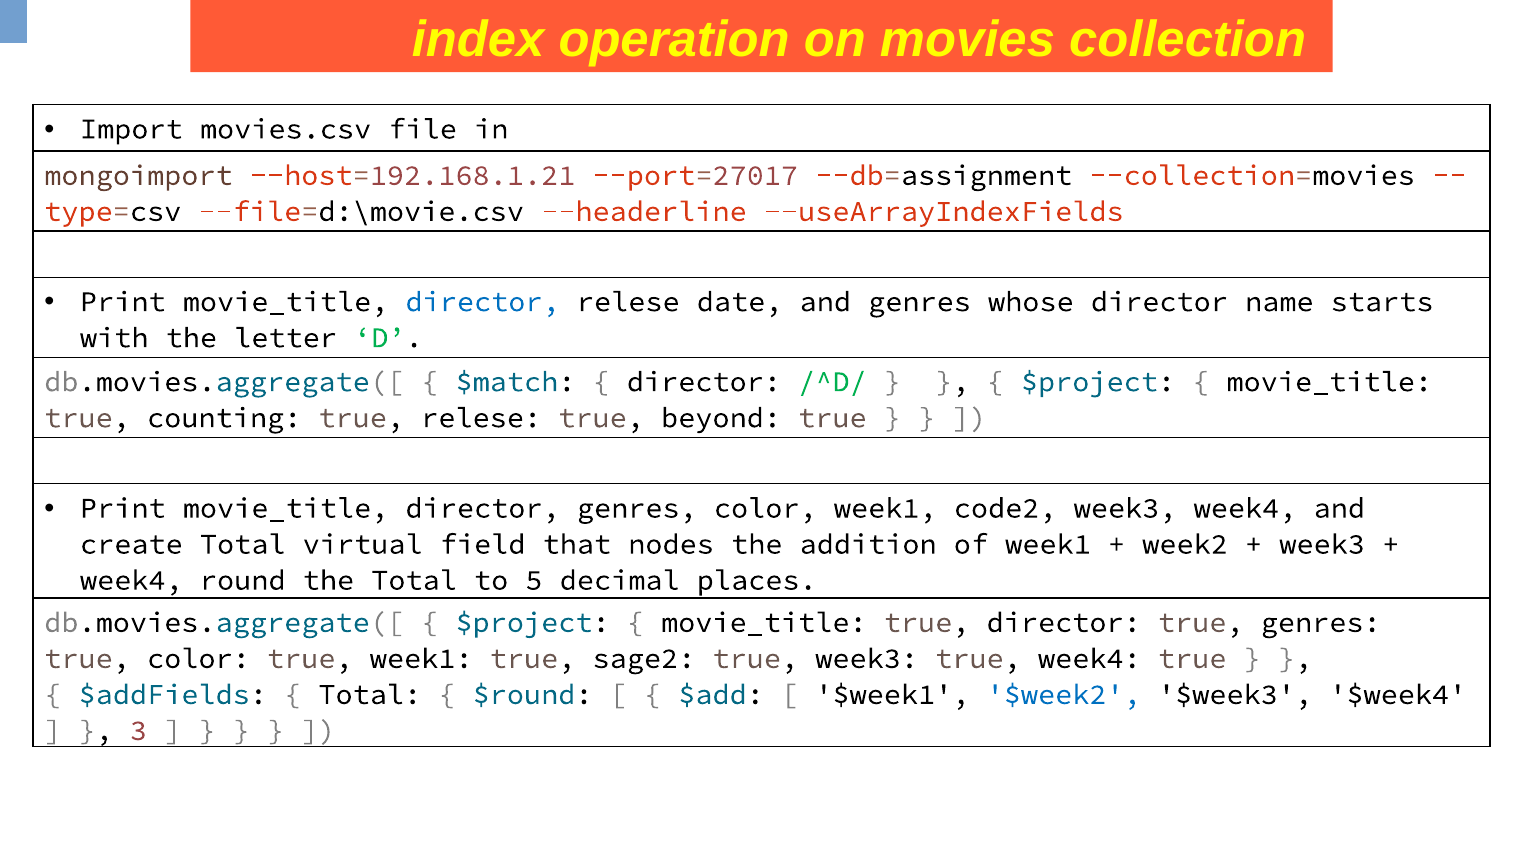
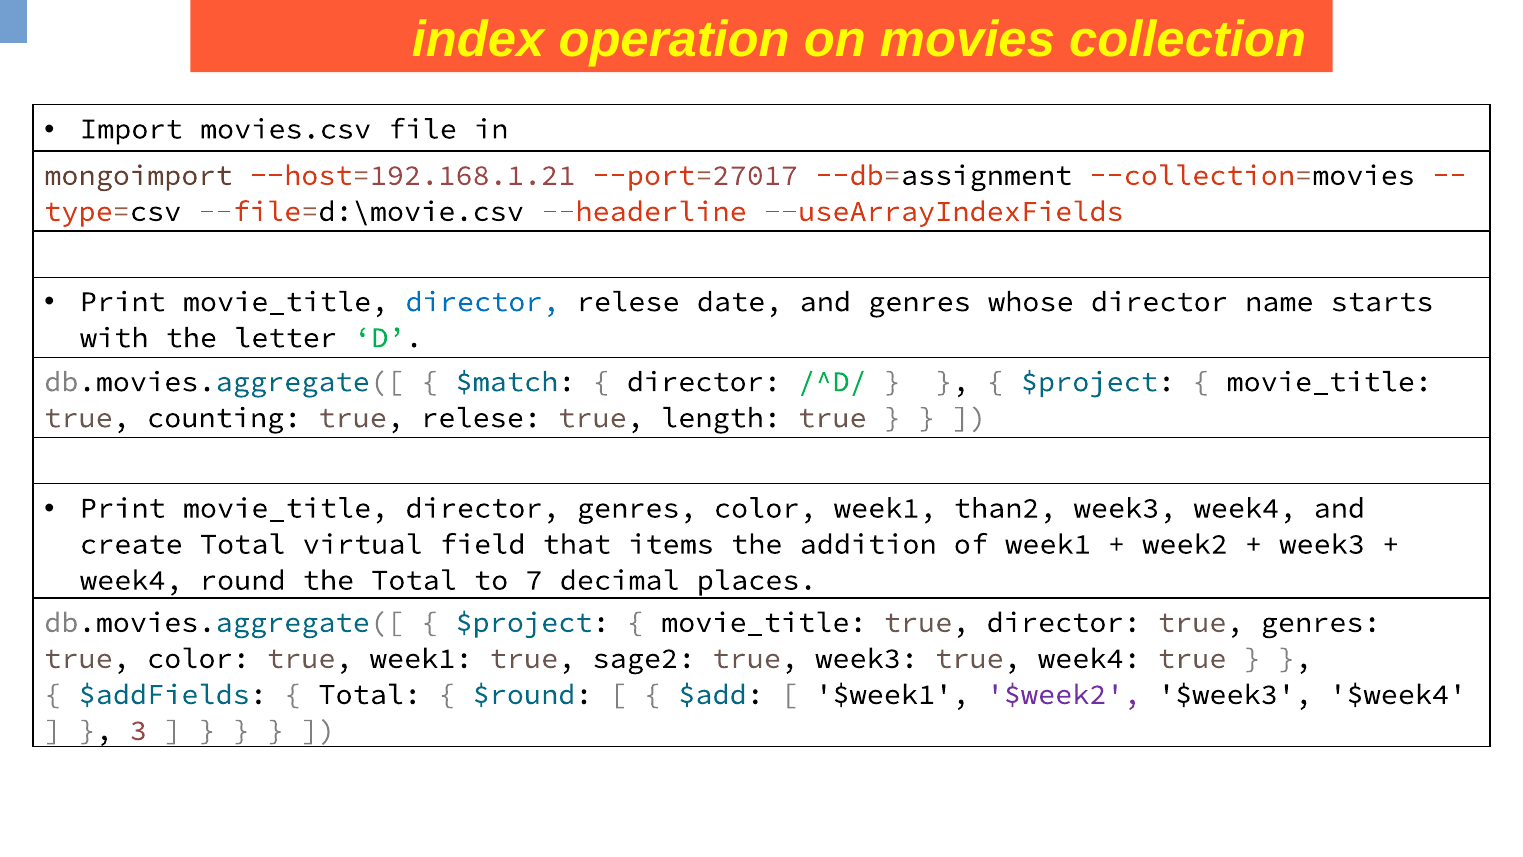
beyond: beyond -> length (721, 418)
code2: code2 -> than2 (1005, 508)
nodes: nodes -> items (671, 544)
5: 5 -> 7 (534, 580)
$week2 colour: blue -> purple (1064, 694)
